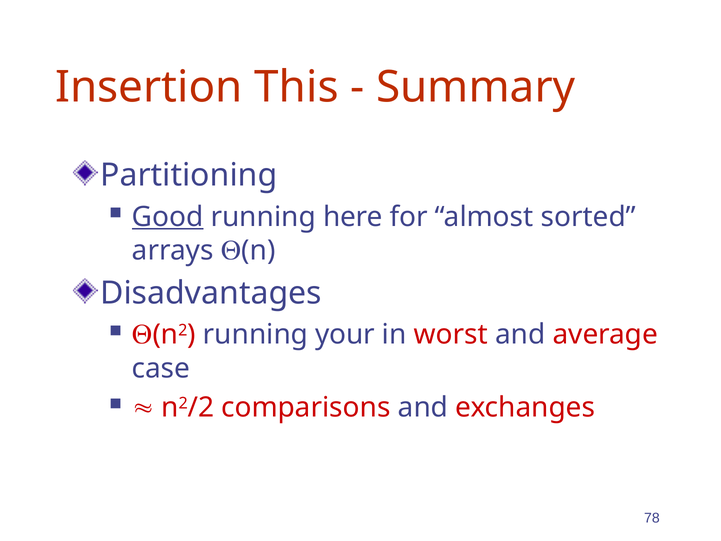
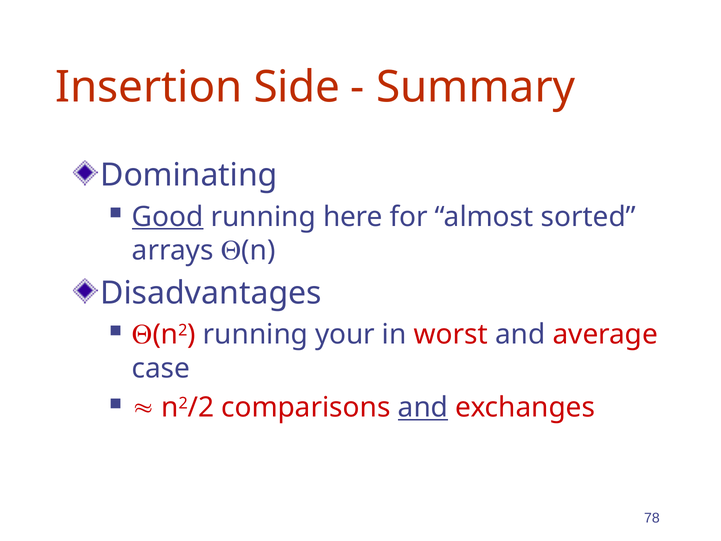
This: This -> Side (297, 87)
Partitioning: Partitioning -> Dominating (189, 175)
and underline: none -> present (423, 407)
